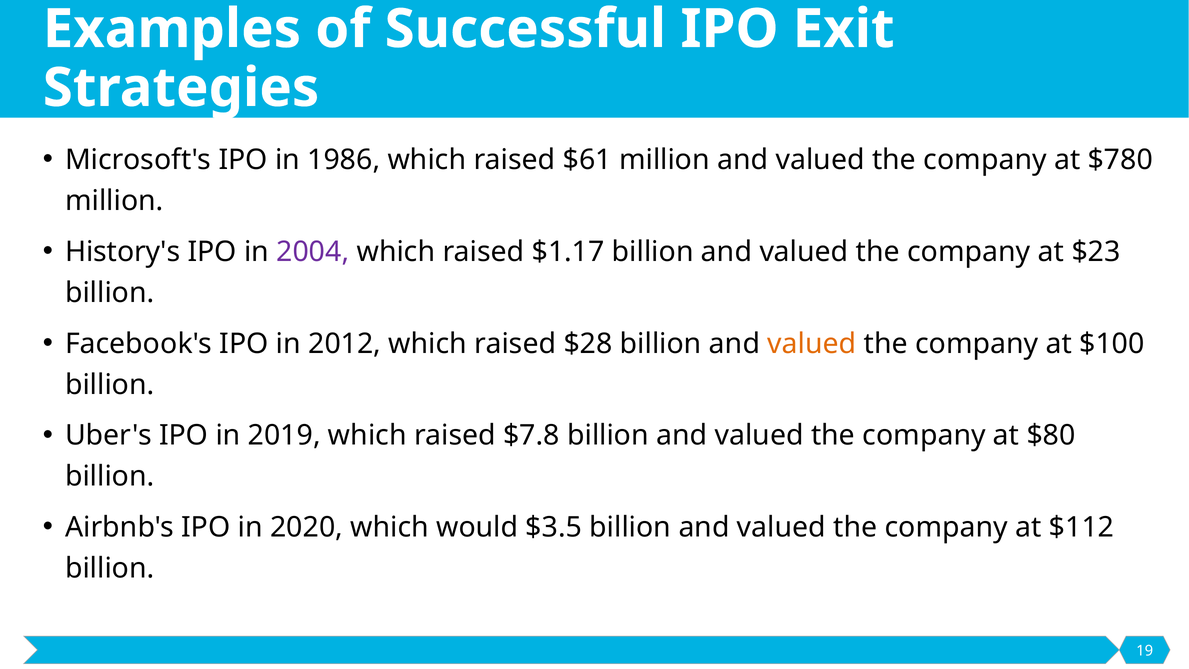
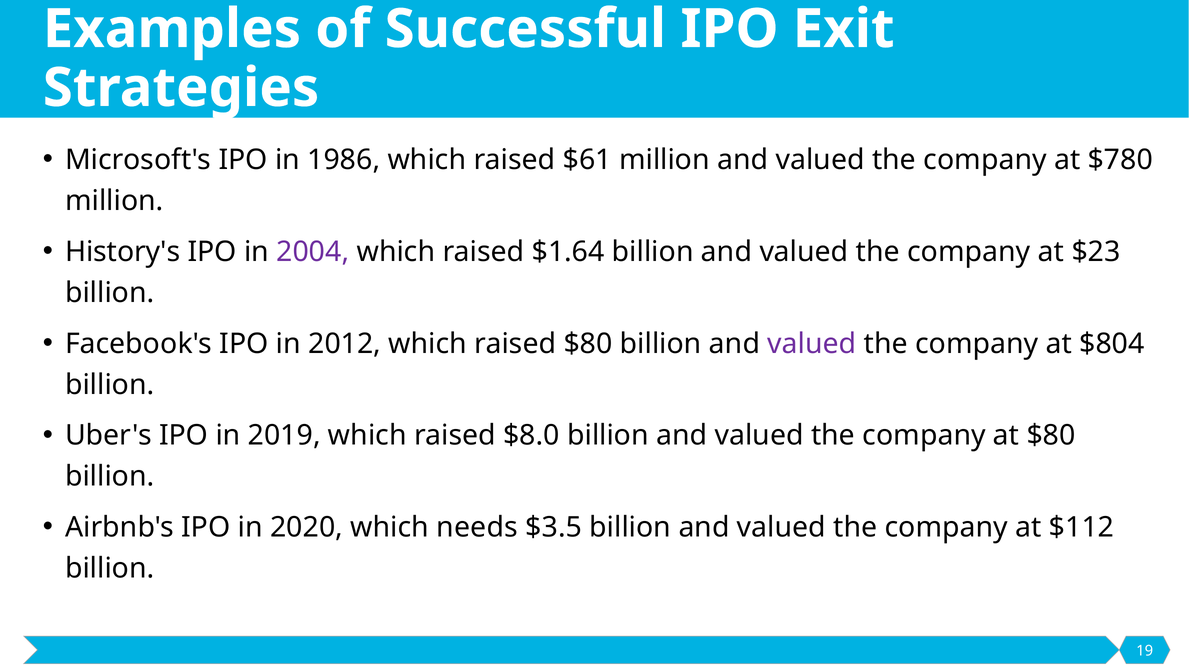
$1.17: $1.17 -> $1.64 (568, 252)
raised $28: $28 -> $80 (588, 344)
valued colour: orange -> purple (812, 344)
$100: $100 -> $804 (1112, 344)
$7.8: $7.8 -> $8.0 (531, 435)
would: would -> needs (477, 527)
